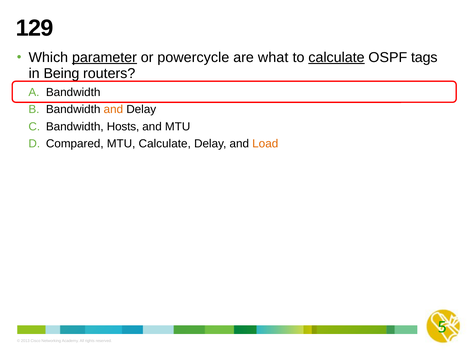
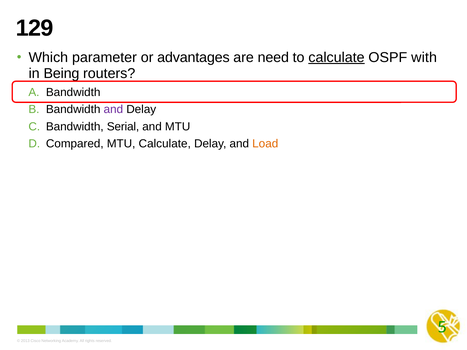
parameter underline: present -> none (104, 57)
powercycle: powercycle -> advantages (193, 57)
what: what -> need (273, 57)
tags: tags -> with (424, 57)
and colour: orange -> purple (113, 109)
Hosts: Hosts -> Serial (123, 127)
